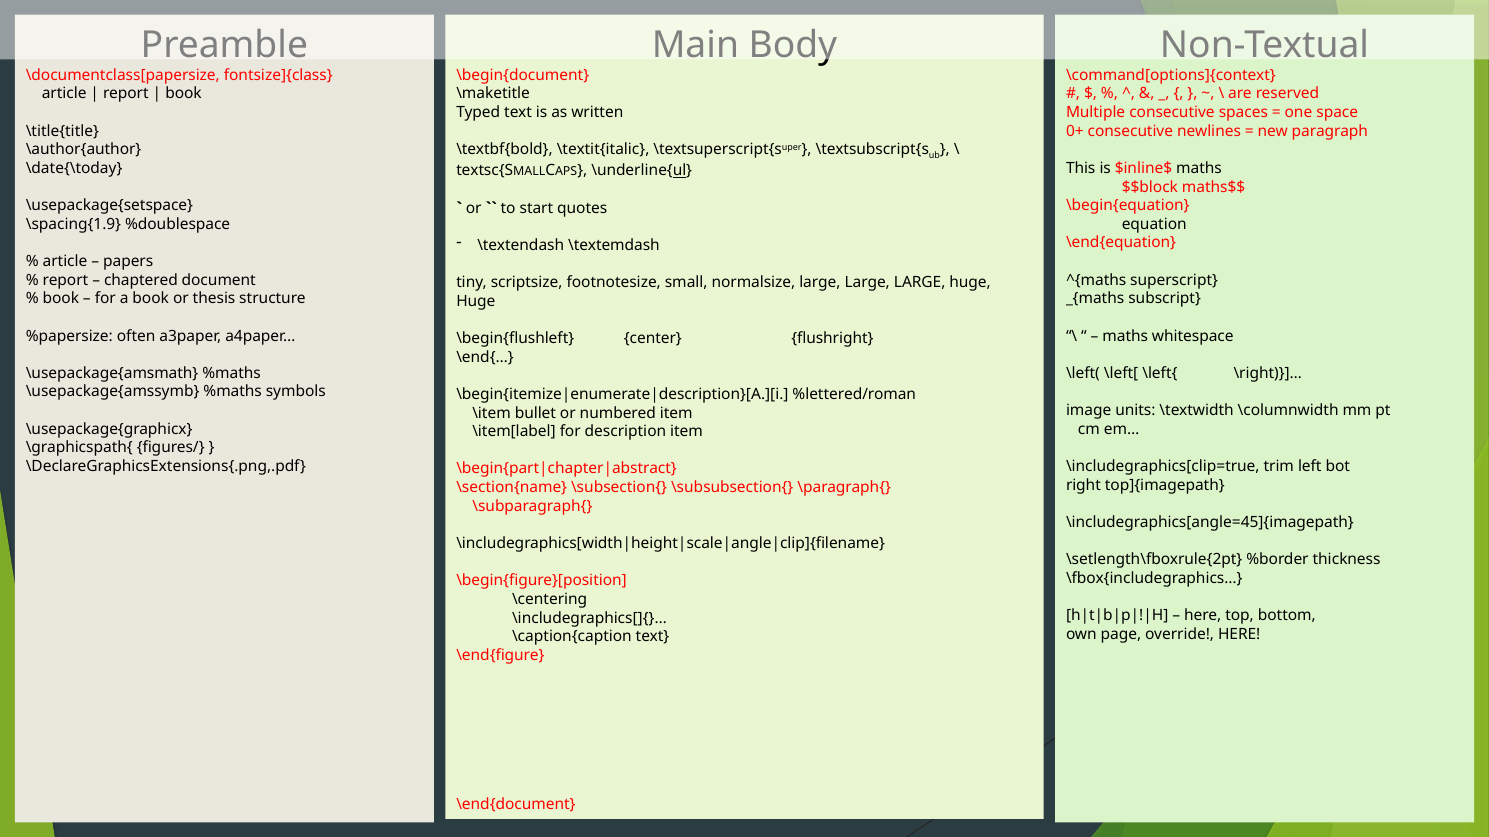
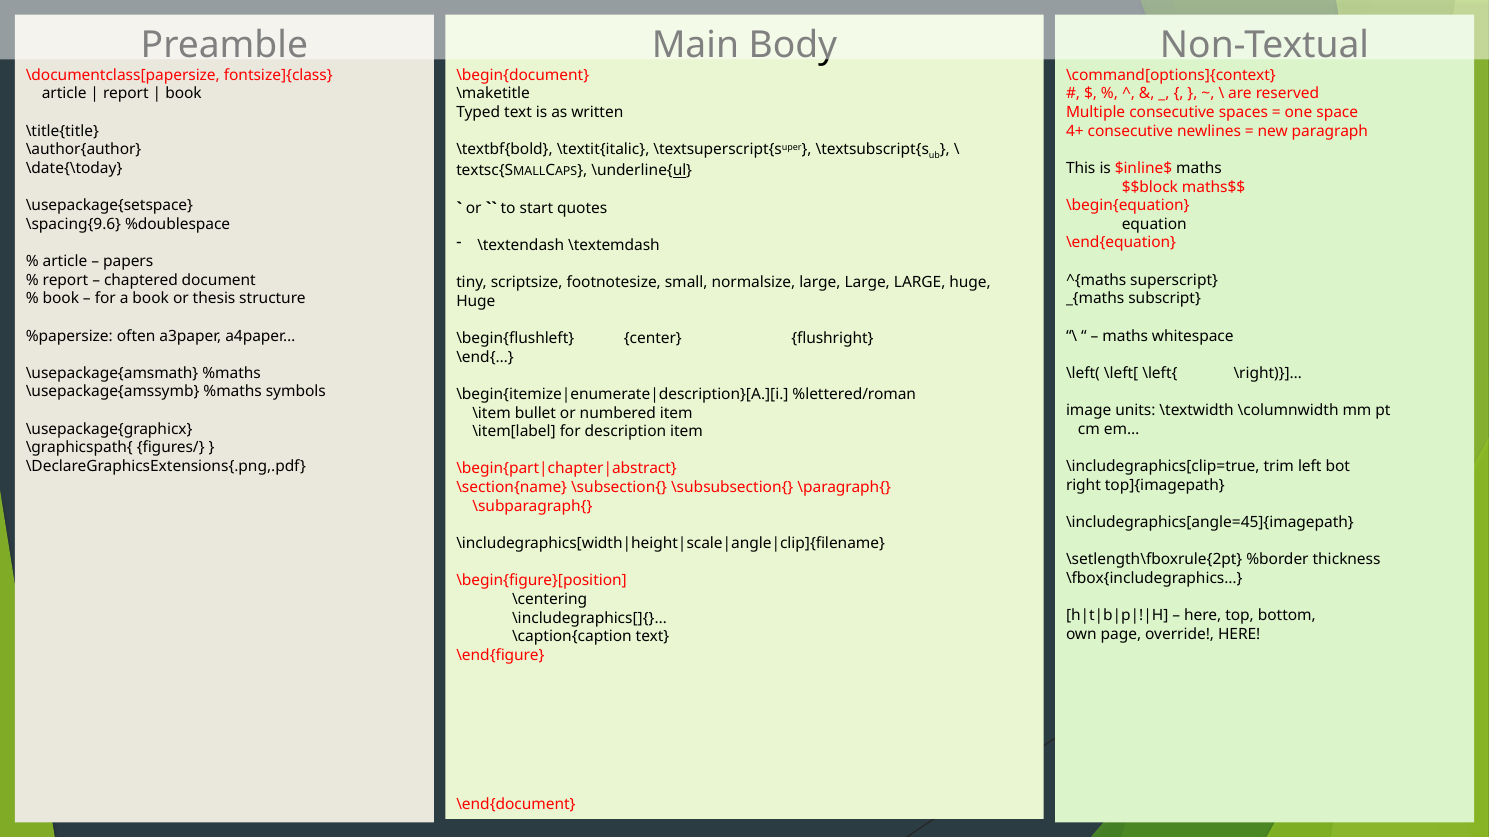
0+: 0+ -> 4+ (1075, 131)
\spacing{1.9: \spacing{1.9 -> \spacing{9.6 (73, 224)
